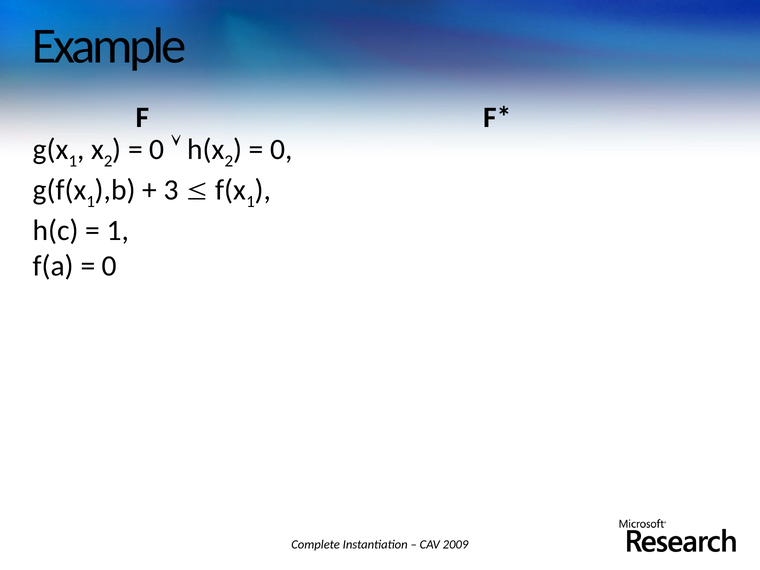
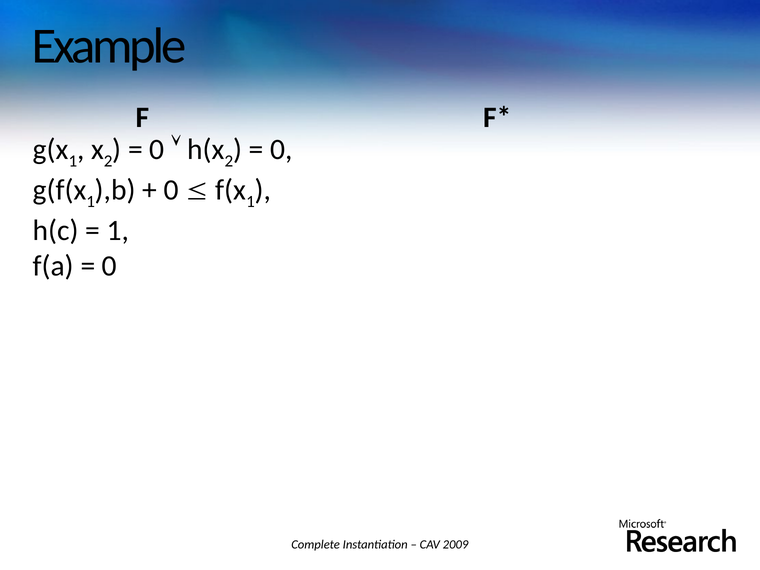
3: 3 -> 0 (171, 190)
